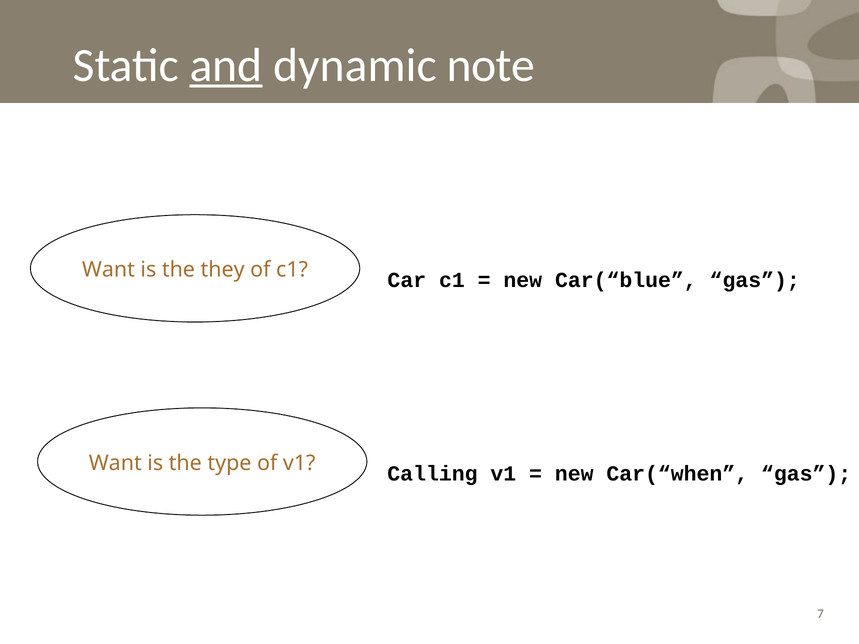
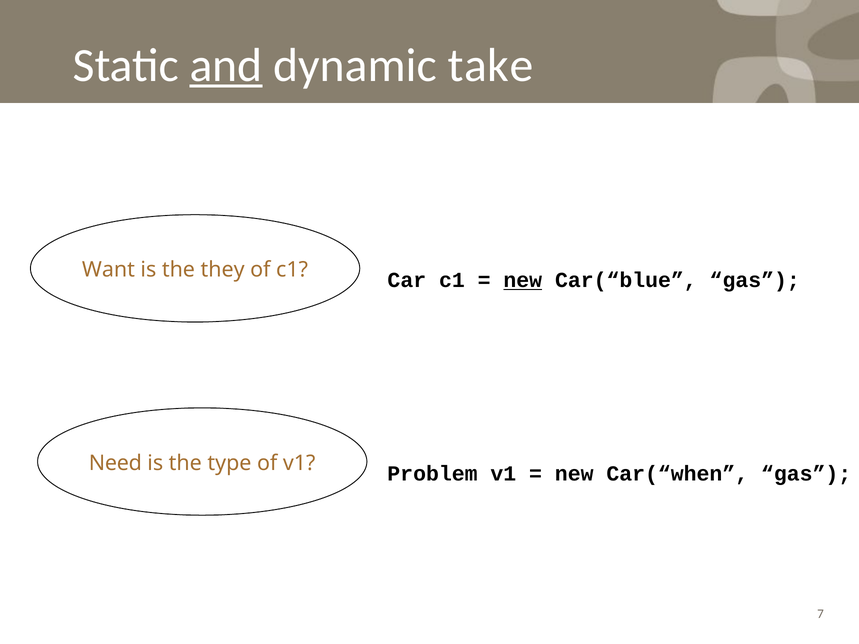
note: note -> take (490, 65)
new underline: none -> present (523, 280)
Want: Want -> Need (115, 463)
Calling: Calling -> Problem (432, 474)
